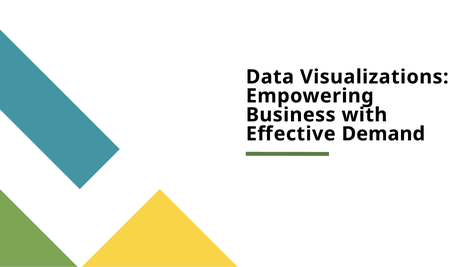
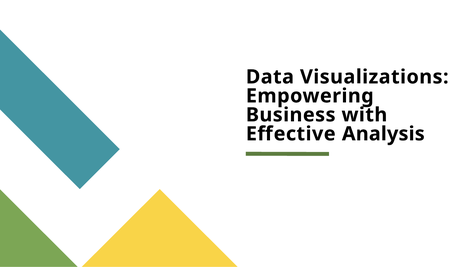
Demand: Demand -> Analysis (383, 134)
